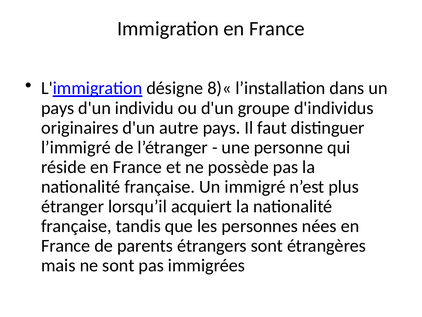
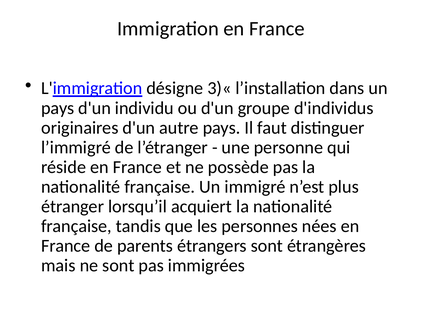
8)«: 8)« -> 3)« (219, 88)
